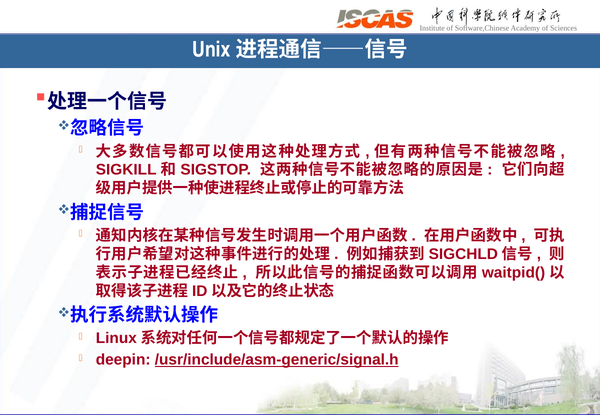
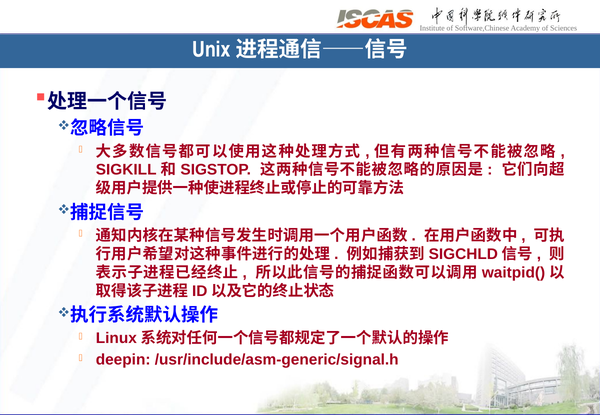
/usr/include/asm-generic/signal.h underline: present -> none (277, 360)
